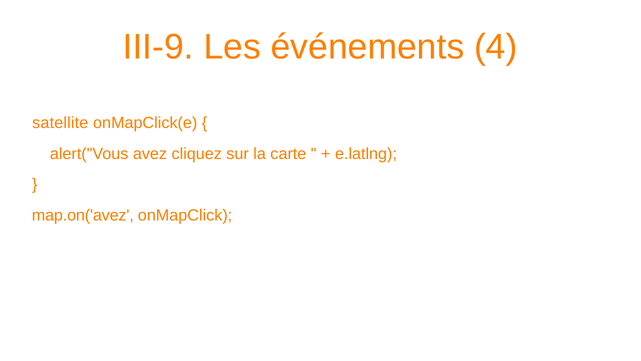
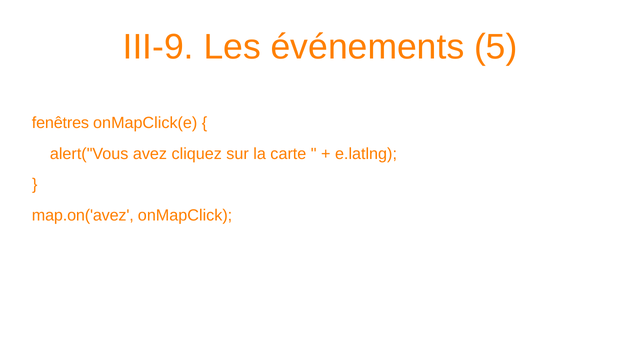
4: 4 -> 5 (496, 47)
satellite: satellite -> fenêtres (60, 123)
